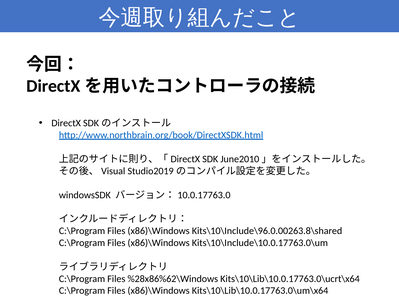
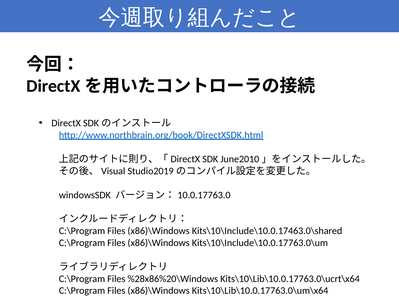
Kits\10\Include\96.0.00263.8\shared: Kits\10\Include\96.0.00263.8\shared -> Kits\10\Include\10.0.17463.0\shared (267, 231)
%28x86%62\Windows: %28x86%62\Windows -> %28x86%20\Windows (173, 279)
